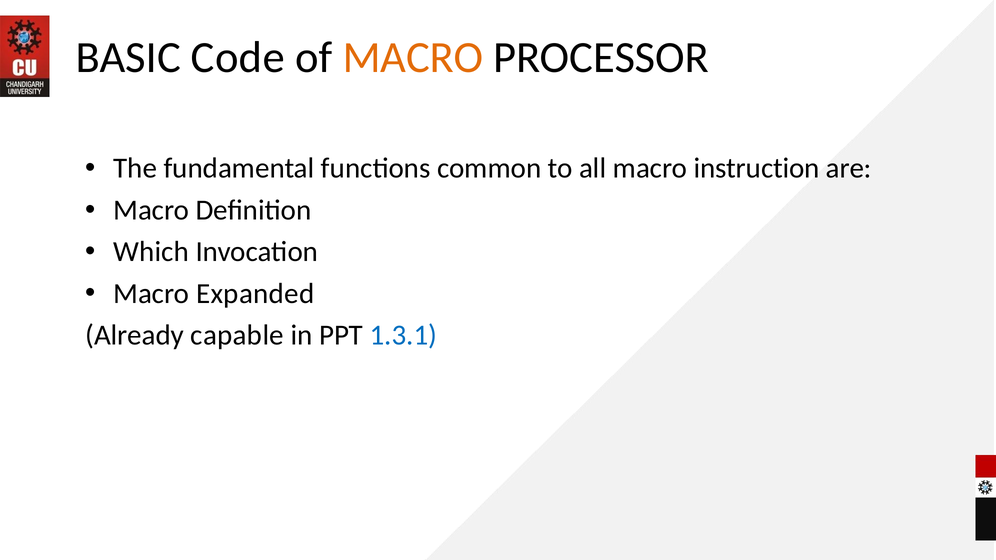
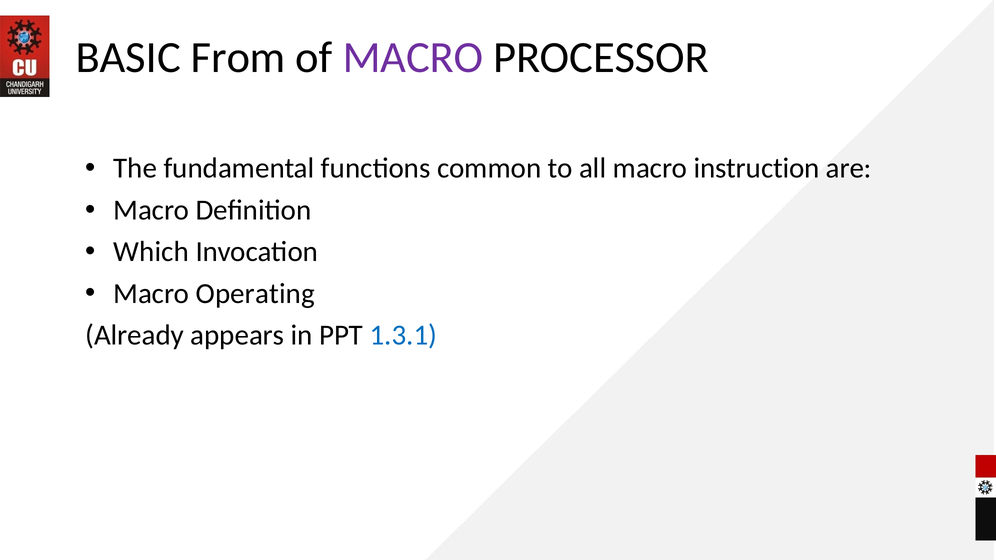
Code: Code -> From (238, 57)
MACRO colour: orange -> purple (413, 57)
Expanded: Expanded -> Operating (255, 294)
capable: capable -> appears (237, 335)
